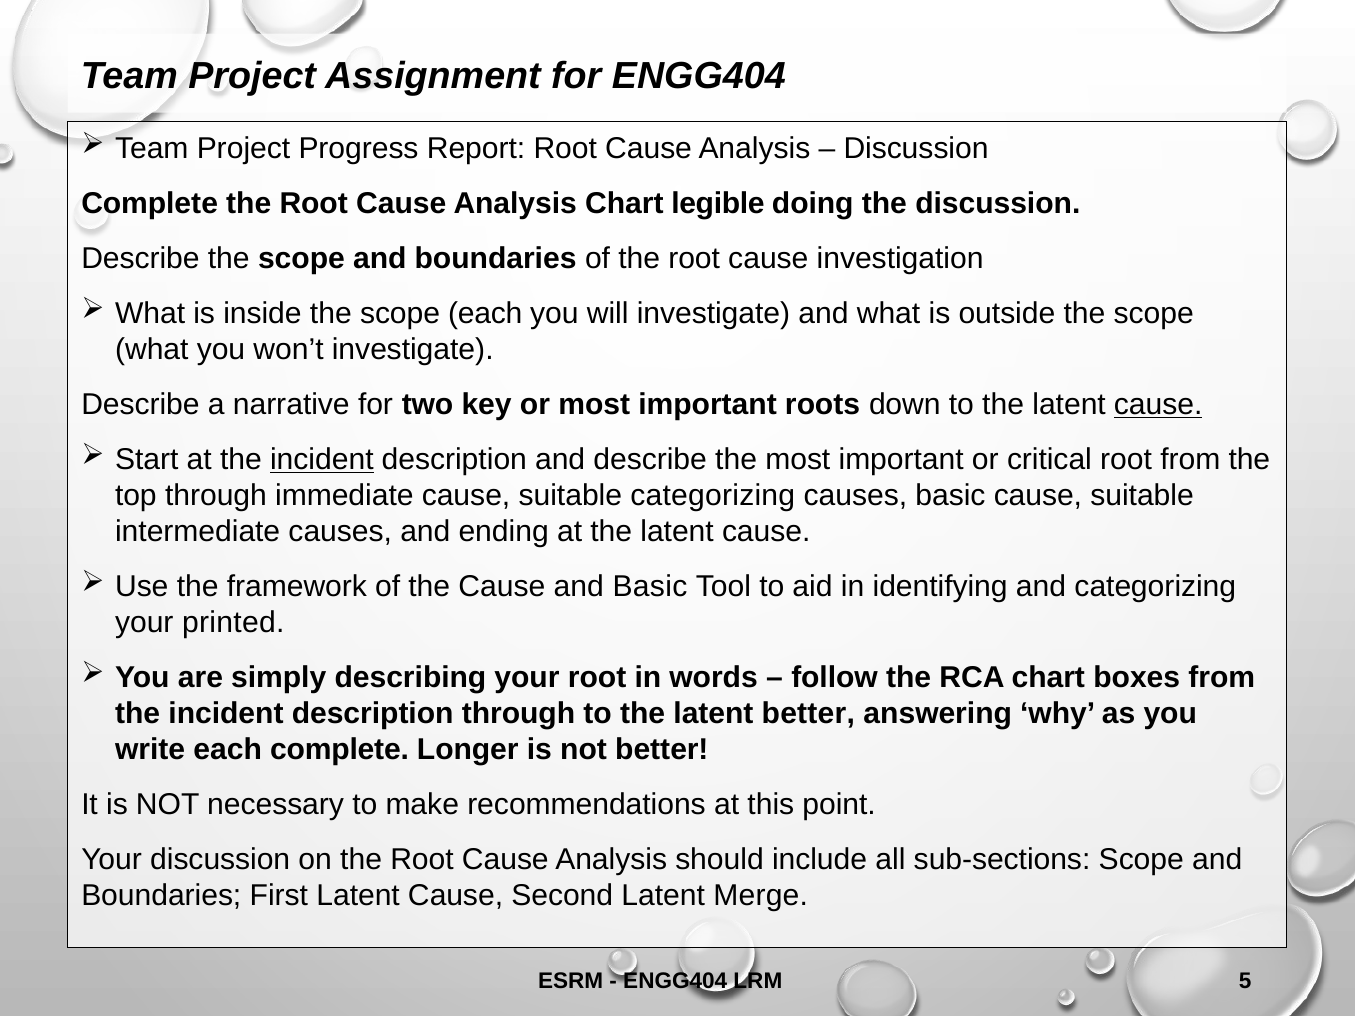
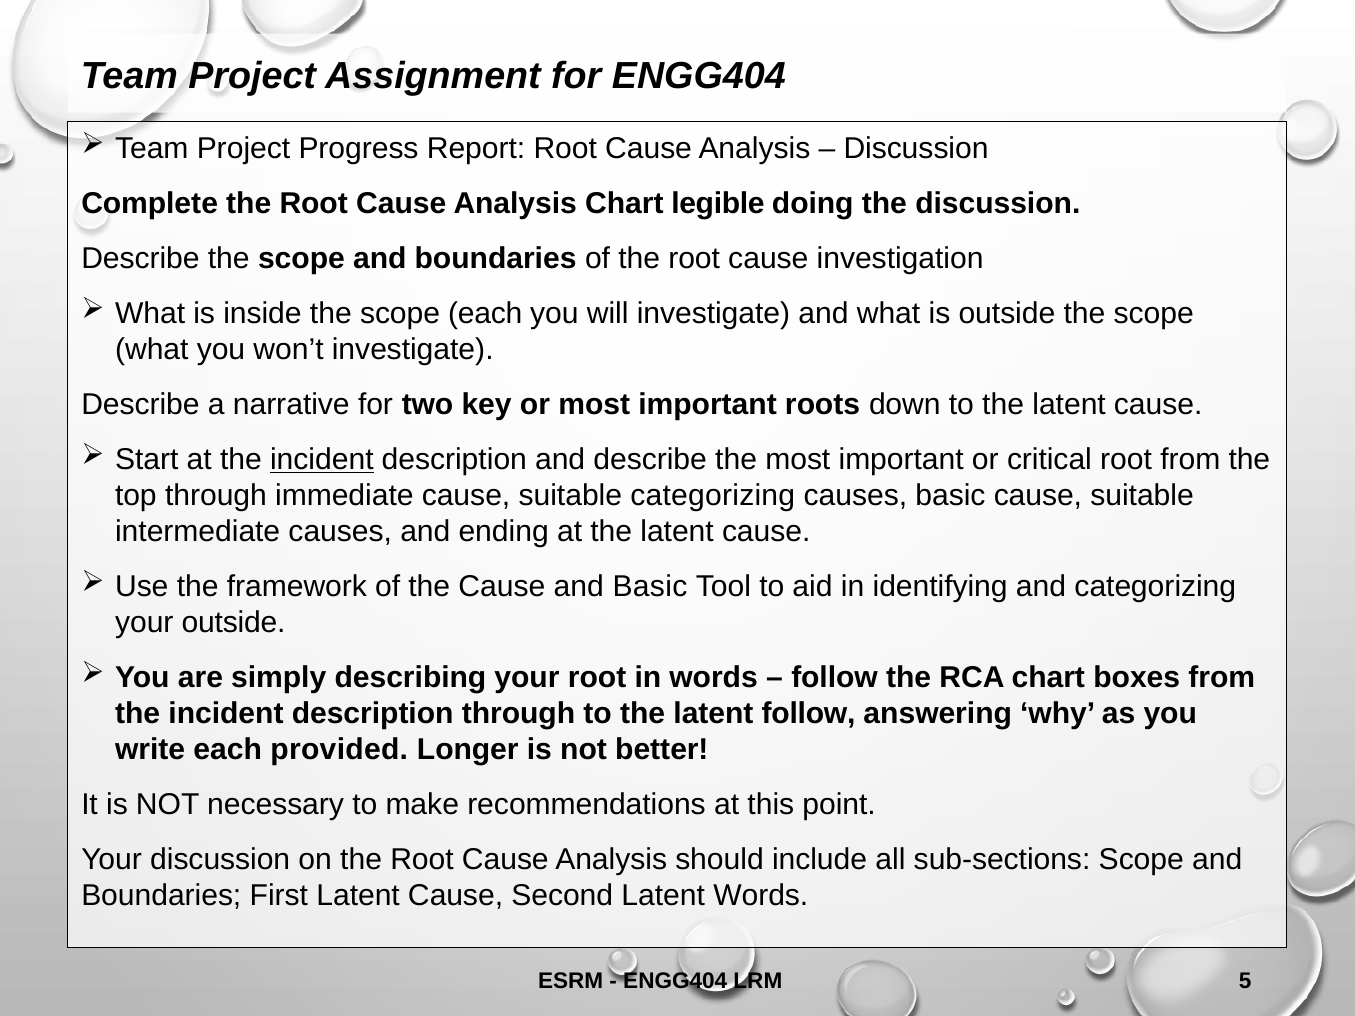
cause underline: present -> none (1158, 405)
your printed: printed -> outside (234, 623)
latent better: better -> follow (809, 714)
each complete: complete -> provided (339, 750)
Latent Merge: Merge -> Words (761, 896)
